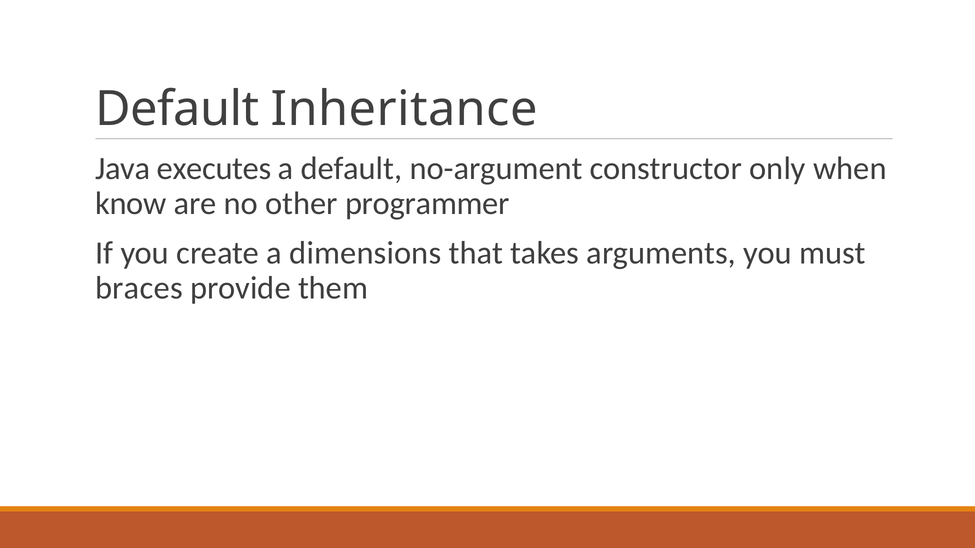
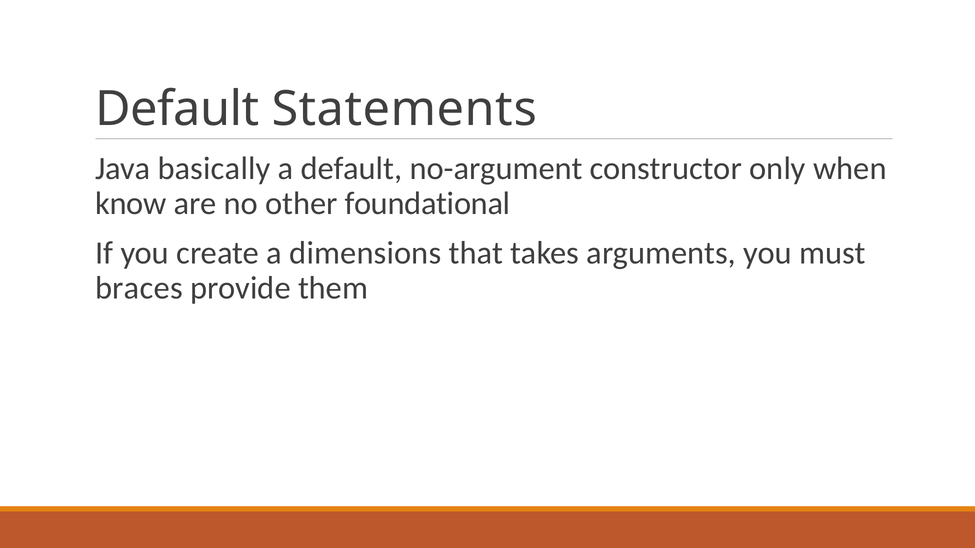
Inheritance: Inheritance -> Statements (404, 109)
executes: executes -> basically (214, 169)
programmer: programmer -> foundational (427, 204)
